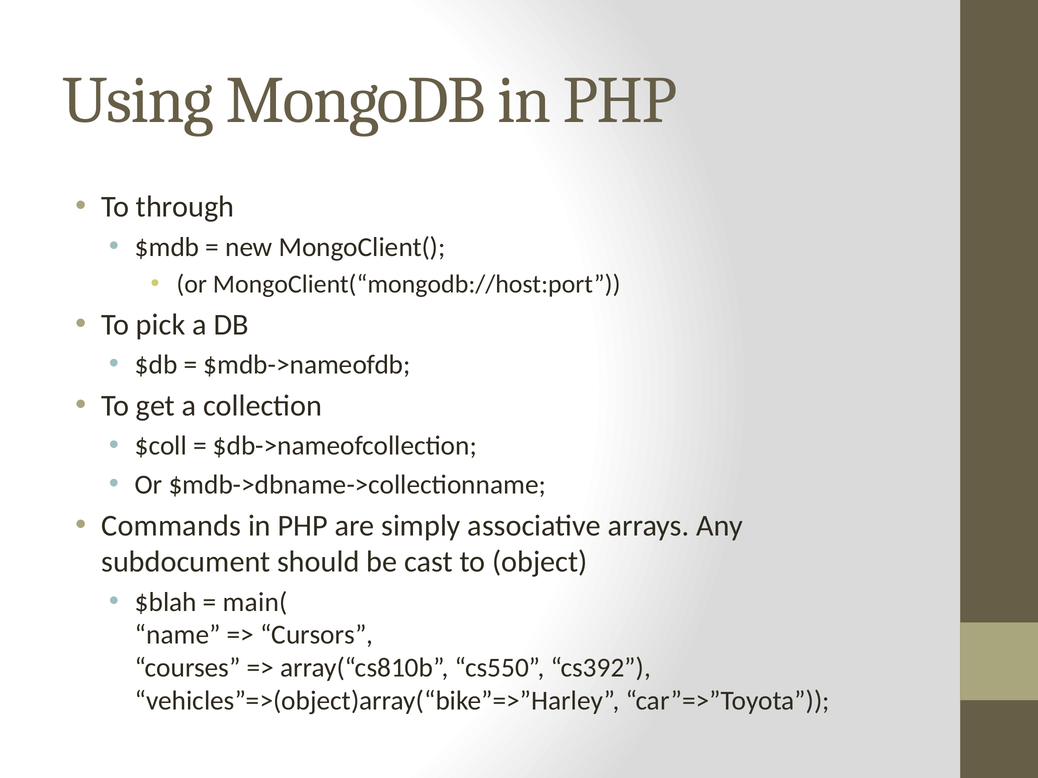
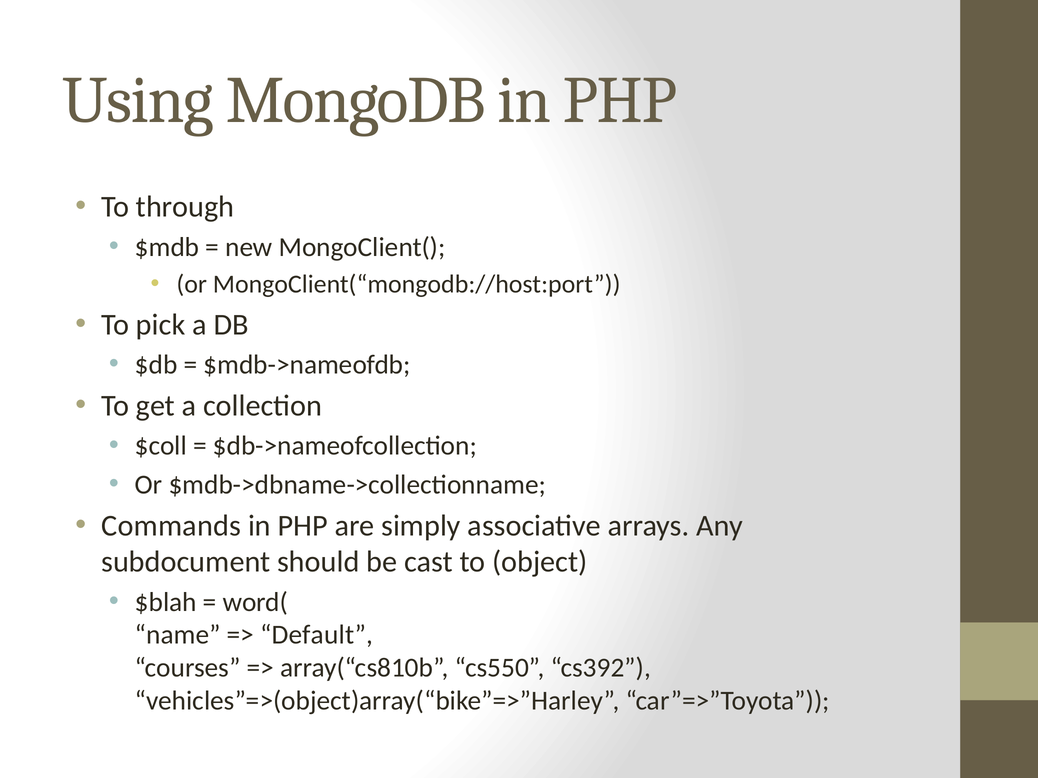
main(: main( -> word( (255, 602)
Cursors: Cursors -> Default (317, 635)
